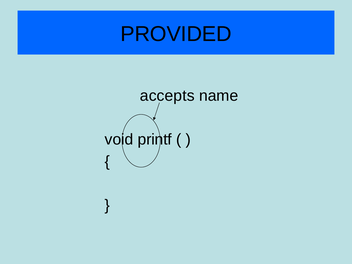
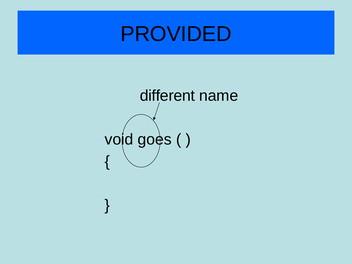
accepts: accepts -> different (167, 96)
printf: printf -> goes (155, 140)
